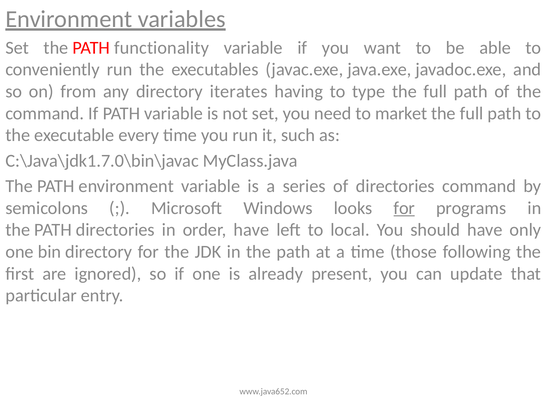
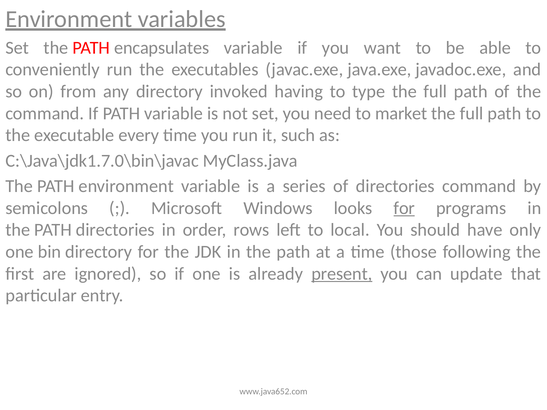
functionality: functionality -> encapsulates (162, 48)
iterates: iterates -> invoked (239, 92)
order have: have -> rows (251, 230)
present underline: none -> present (342, 274)
